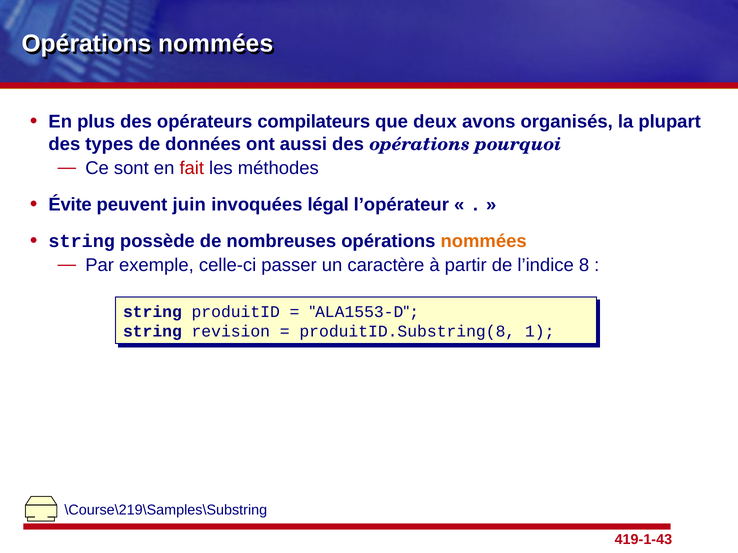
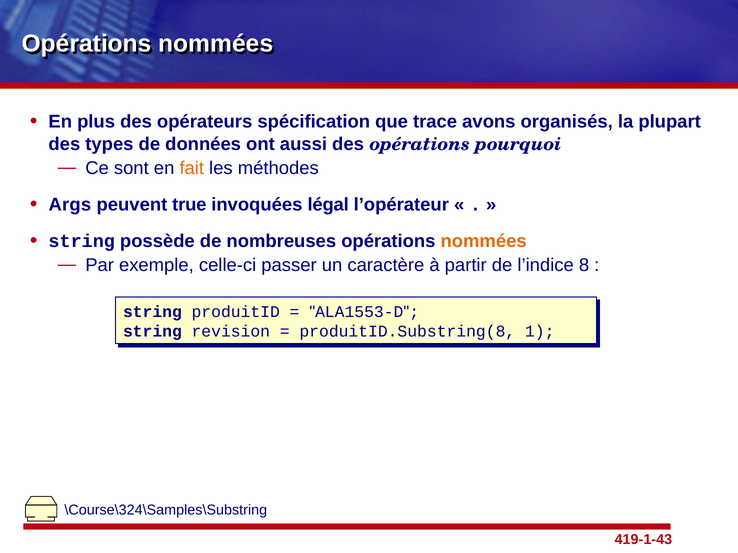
compilateurs: compilateurs -> spécification (314, 122)
deux: deux -> trace (435, 122)
fait colour: red -> orange (192, 168)
Évite: Évite -> Args (70, 205)
juin: juin -> true (189, 205)
\Course\219\Samples\Substring: \Course\219\Samples\Substring -> \Course\324\Samples\Substring (166, 510)
